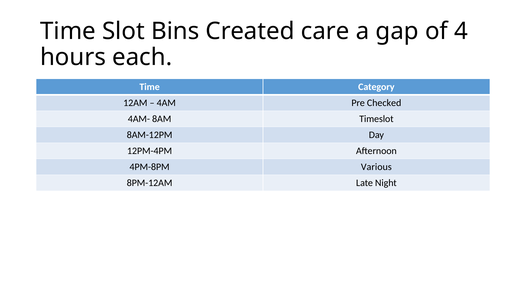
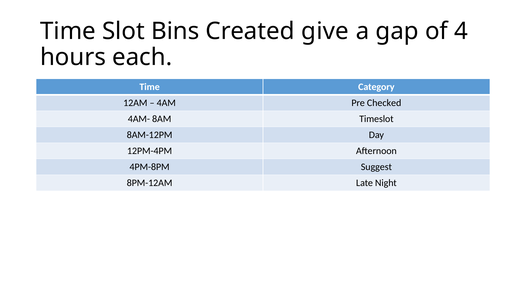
care: care -> give (325, 31)
Various: Various -> Suggest (376, 167)
